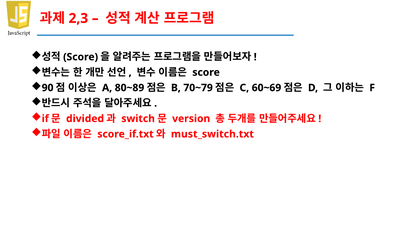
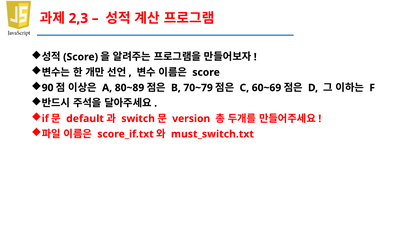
divided: divided -> default (85, 119)
